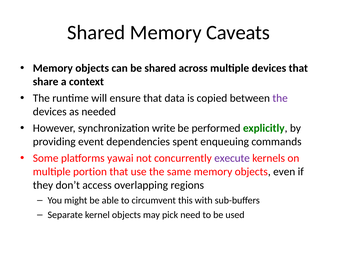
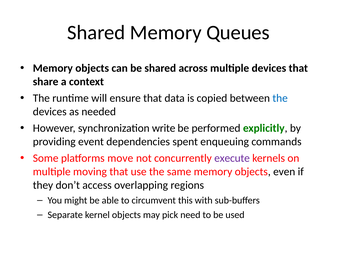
Caveats: Caveats -> Queues (238, 33)
the colour: purple -> blue (280, 98)
yawai: yawai -> move (120, 158)
portion: portion -> moving (90, 172)
